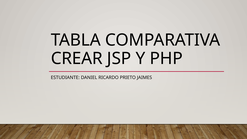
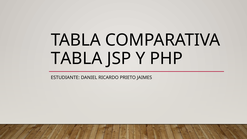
CREAR: CREAR -> TABLA (77, 58)
